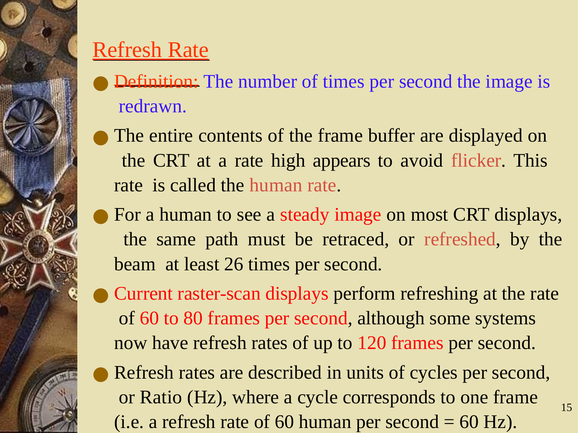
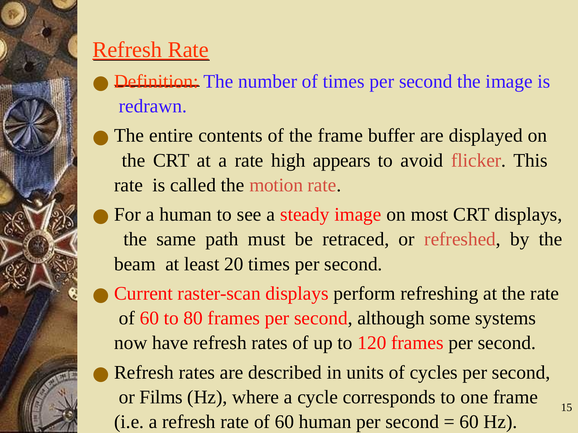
the human: human -> motion (276, 185)
26: 26 -> 20 (234, 264)
Ratio: Ratio -> Films (161, 398)
